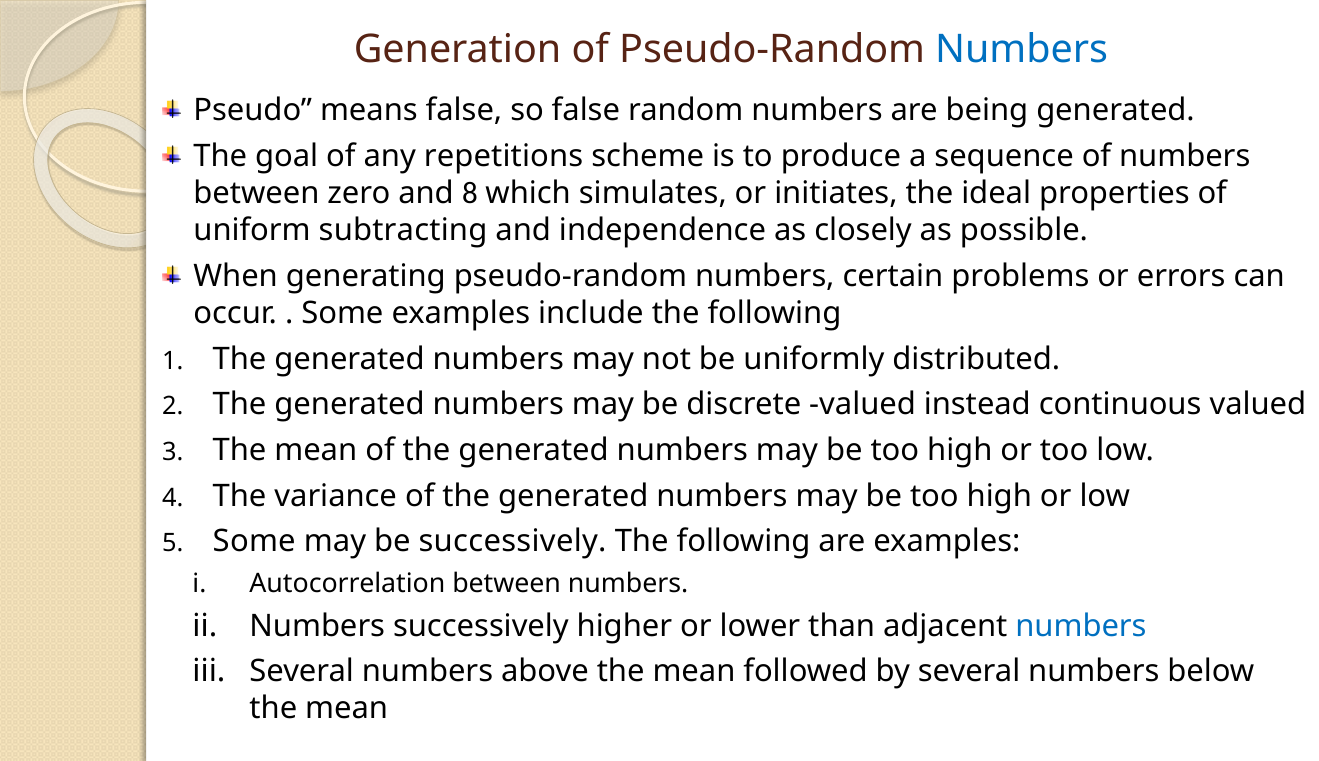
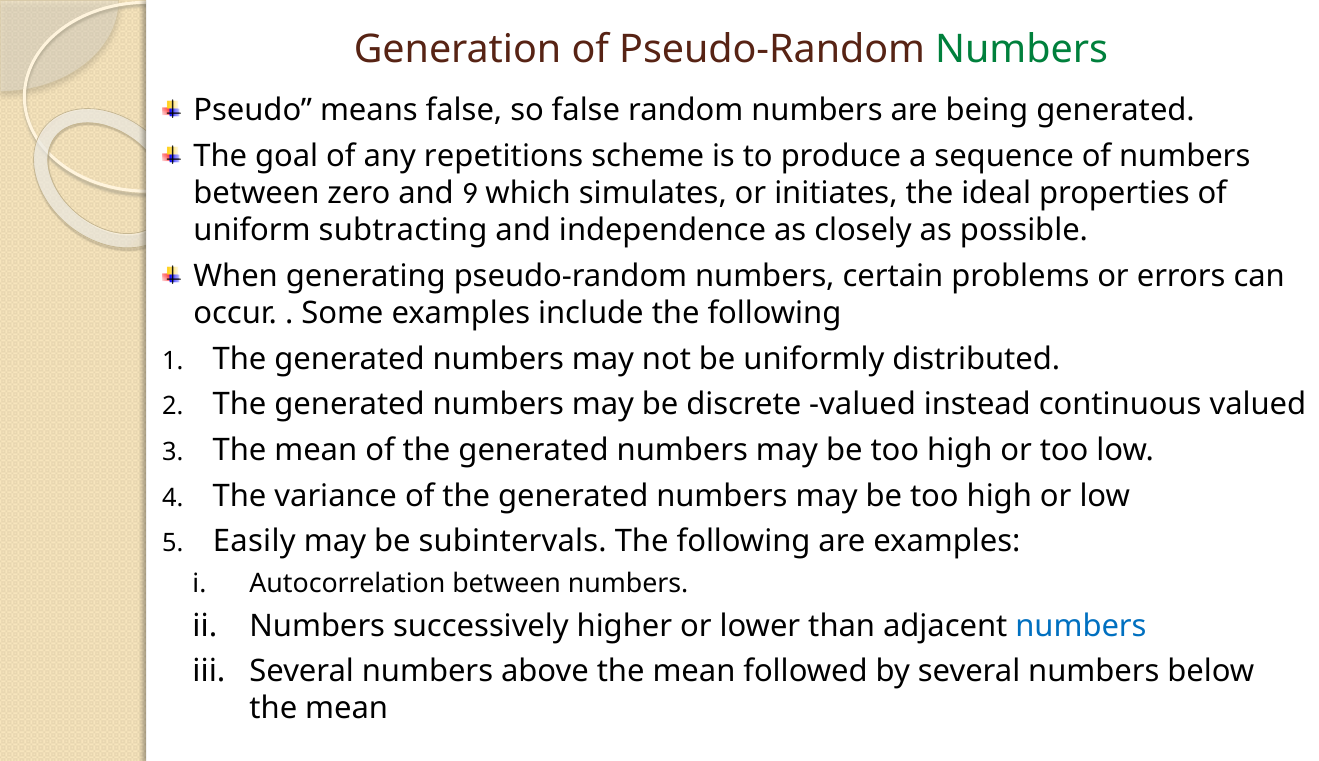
Numbers colour: blue -> green (1022, 49)
8: 8 -> 9 (470, 193)
Some: Some -> Easily (254, 541)
be successively: successively -> subintervals (513, 541)
